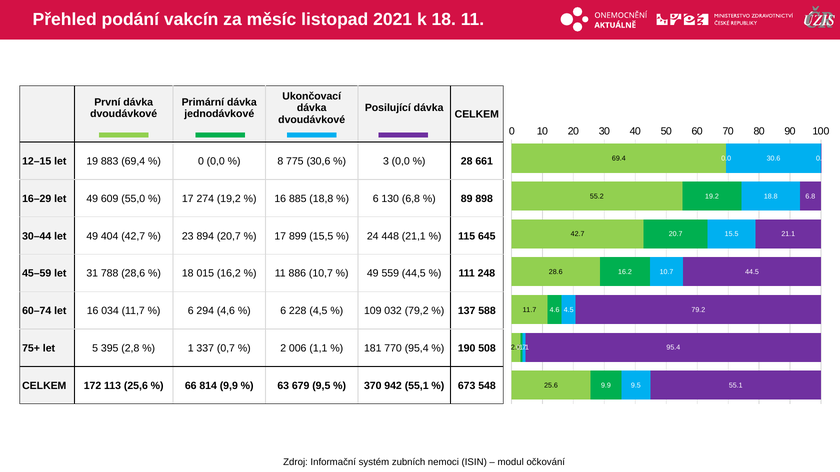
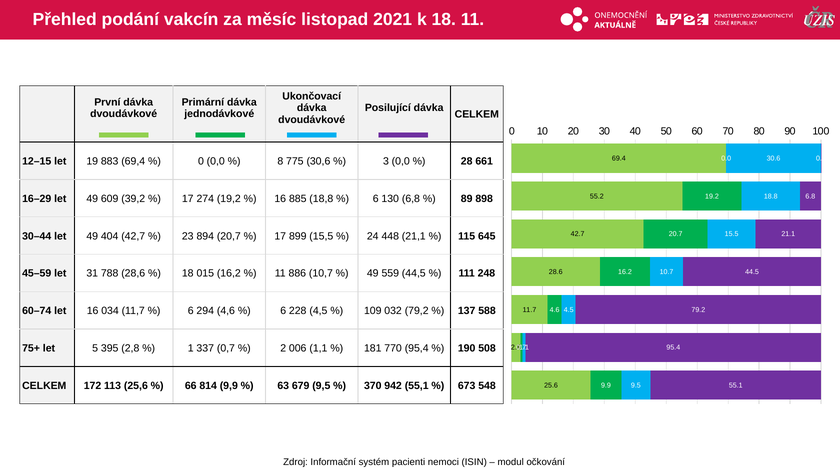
55,0: 55,0 -> 39,2 (133, 199)
zubních: zubních -> pacienti (409, 462)
